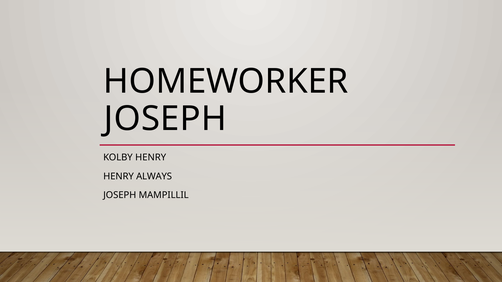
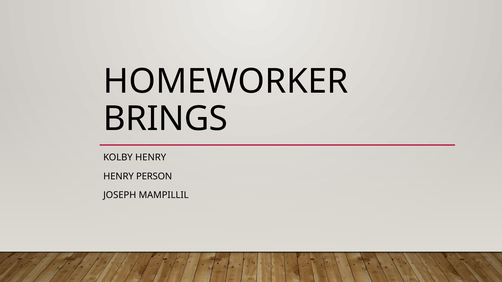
JOSEPH: JOSEPH -> BRINGS (166, 119)
ALWAYS: ALWAYS -> PERSON (154, 177)
